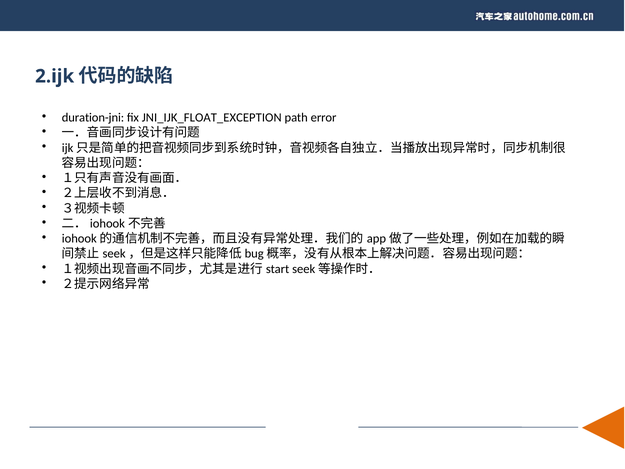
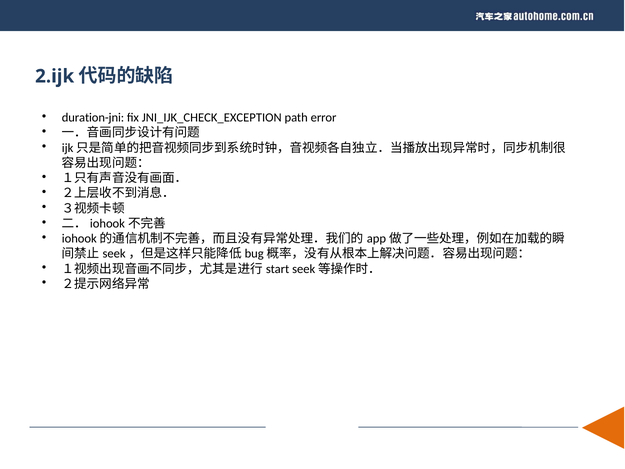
JNI_IJK_FLOAT_EXCEPTION: JNI_IJK_FLOAT_EXCEPTION -> JNI_IJK_CHECK_EXCEPTION (212, 118)
